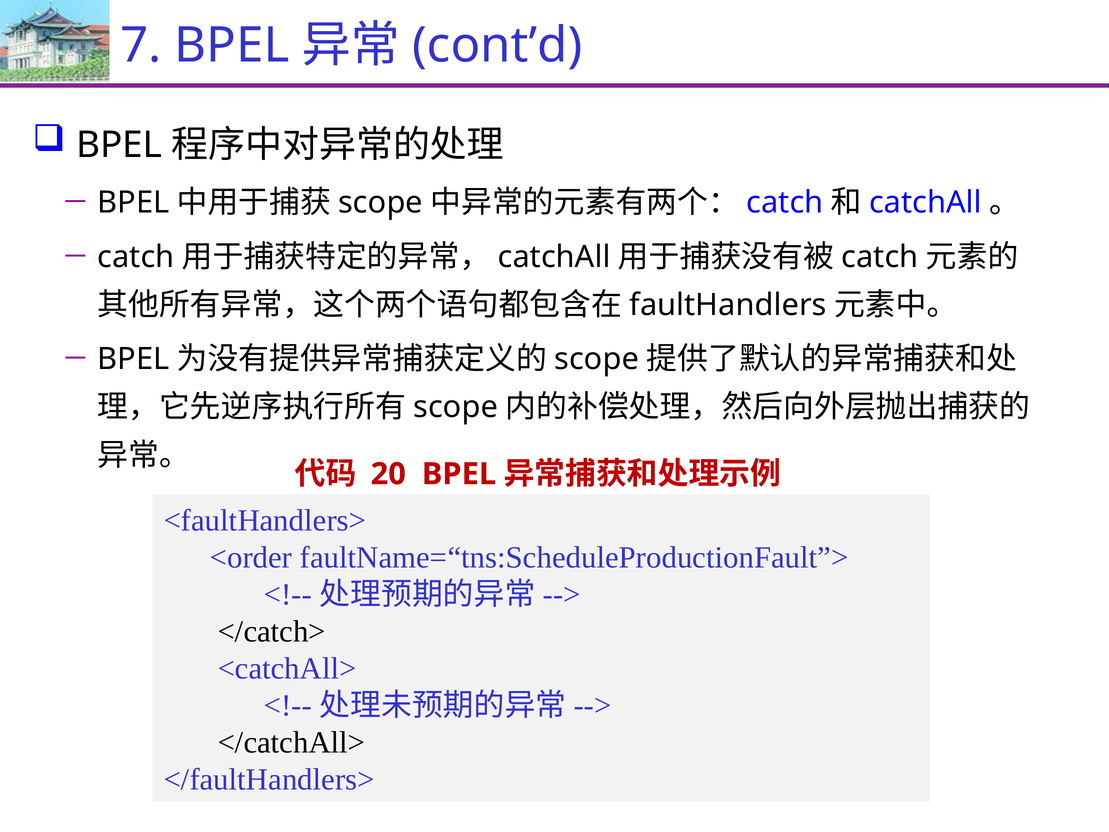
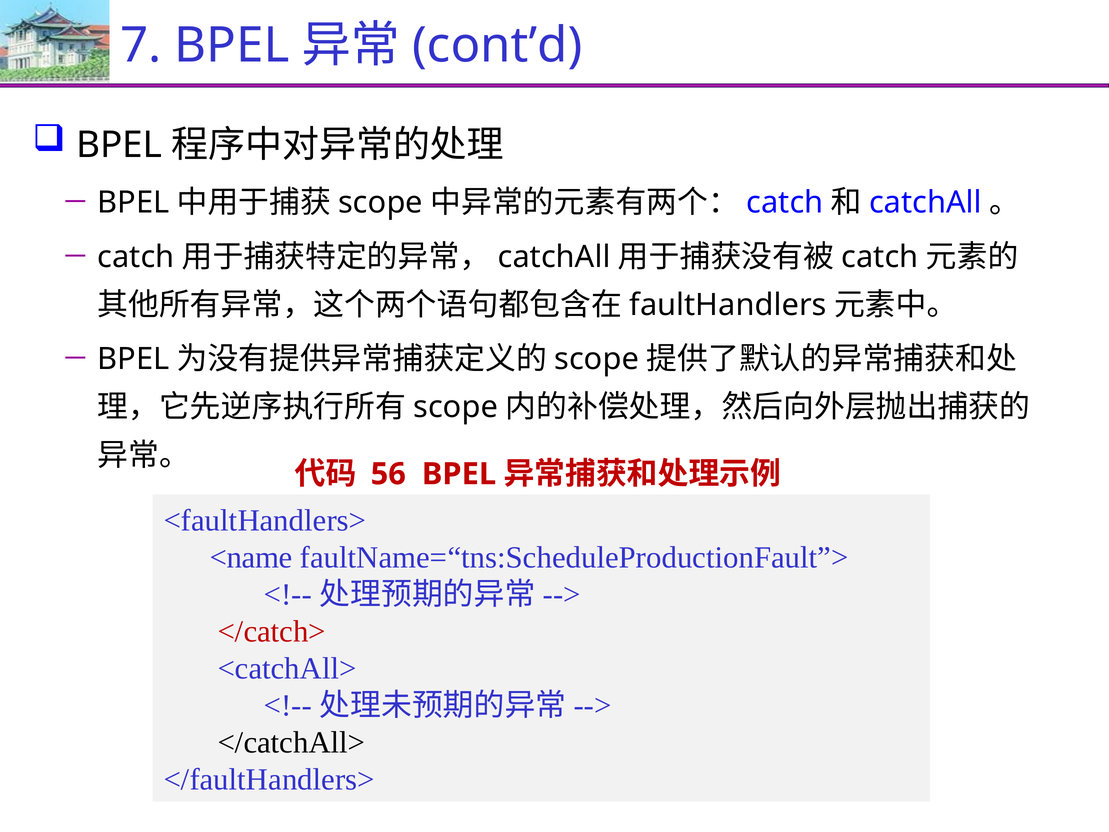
20: 20 -> 56 (388, 474)
<order: <order -> <name (251, 558)
</catch> colour: black -> red (272, 631)
